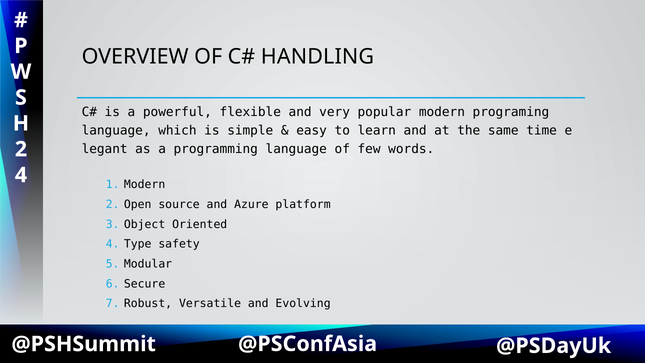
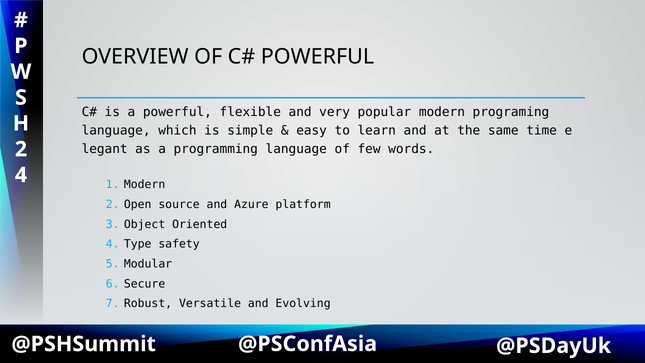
HANDLING: HANDLING -> POWERFUL (318, 56)
